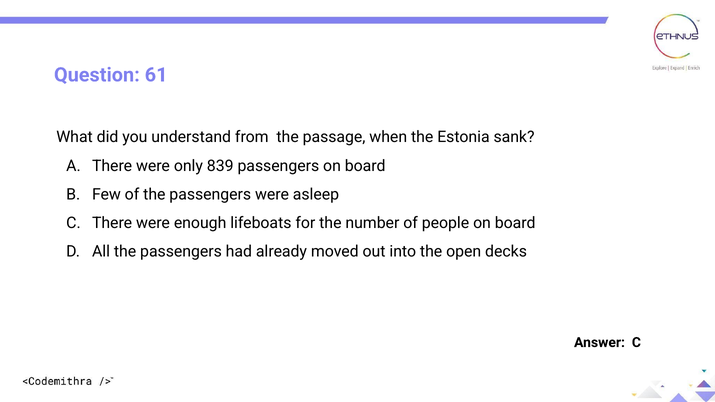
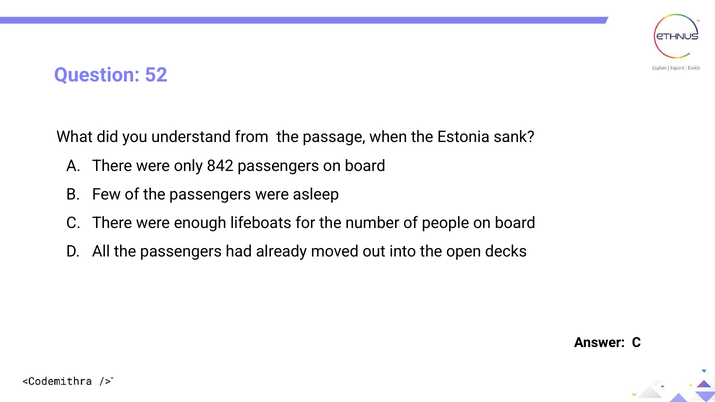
61: 61 -> 52 (156, 75)
839: 839 -> 842 (220, 166)
